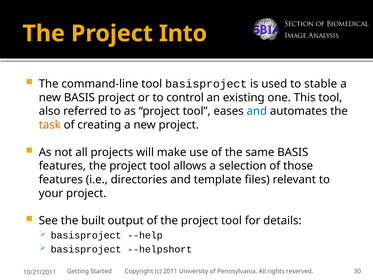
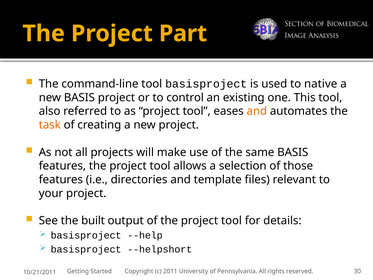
Into: Into -> Part (183, 34)
stable: stable -> native (321, 84)
and colour: blue -> orange (257, 111)
